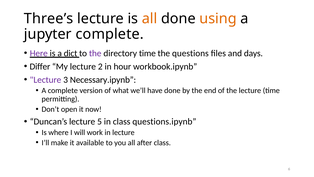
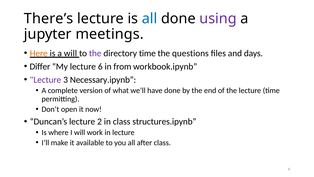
Three’s: Three’s -> There’s (49, 19)
all colour: orange -> blue (150, 19)
using colour: orange -> purple (218, 19)
jupyter complete: complete -> meetings (110, 34)
Here colour: purple -> orange (39, 53)
a dict: dict -> will (70, 53)
lecture 2: 2 -> 6 (100, 66)
hour: hour -> from (122, 66)
5: 5 -> 2 (100, 121)
questions.ipynb: questions.ipynb -> structures.ipynb (164, 121)
